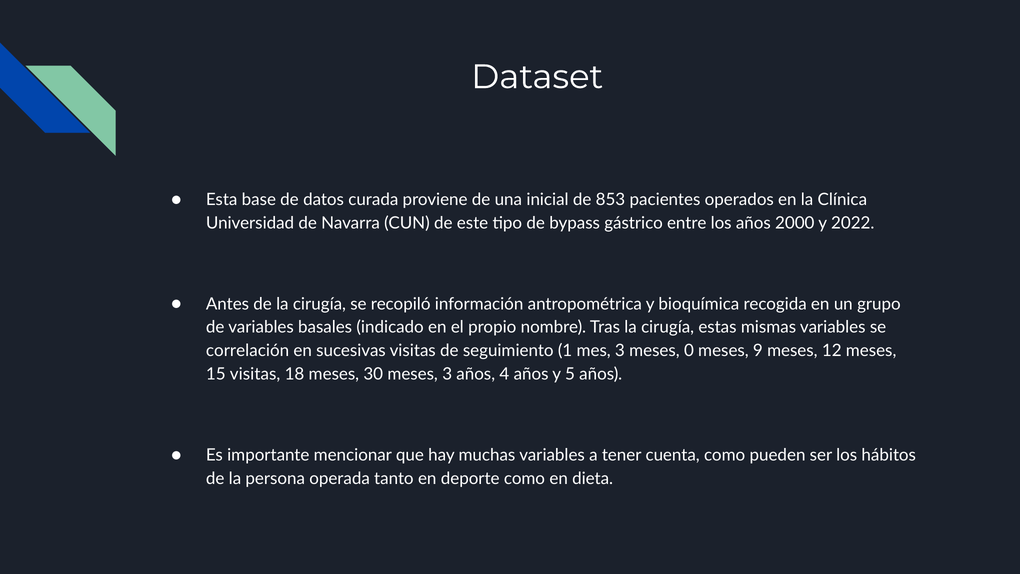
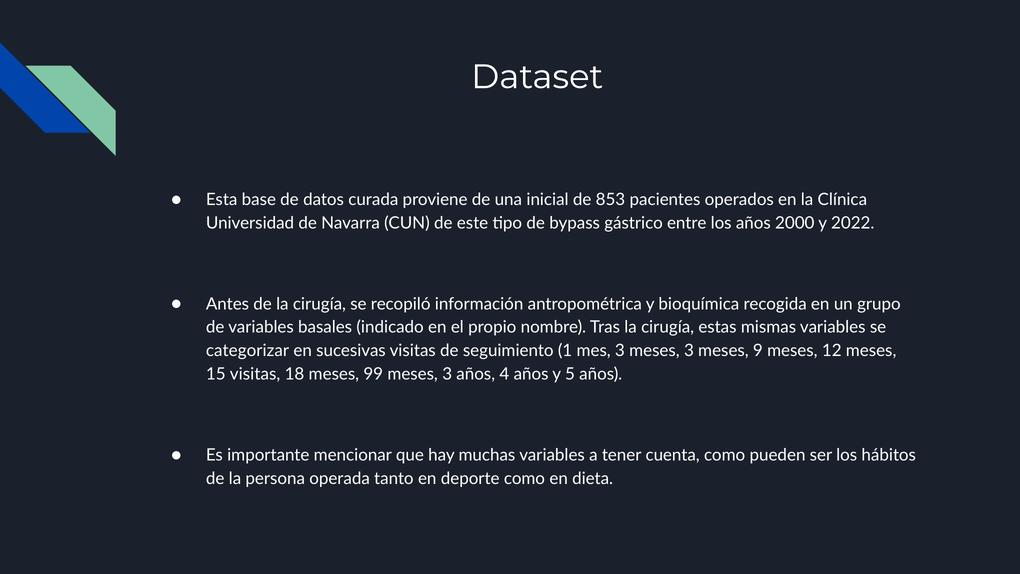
correlación: correlación -> categorizar (248, 351)
3 meses 0: 0 -> 3 (689, 351)
30: 30 -> 99 (373, 374)
